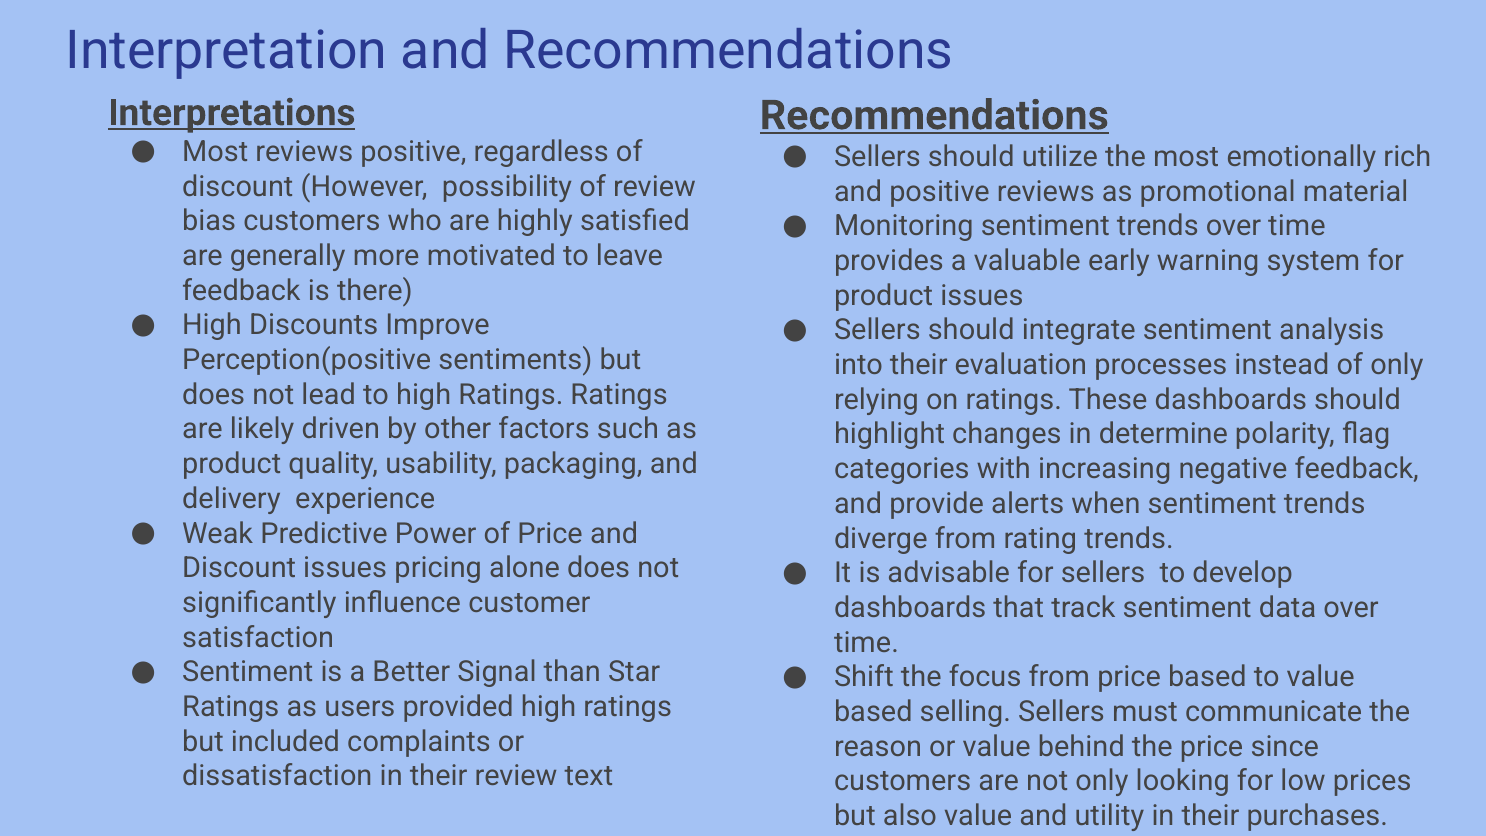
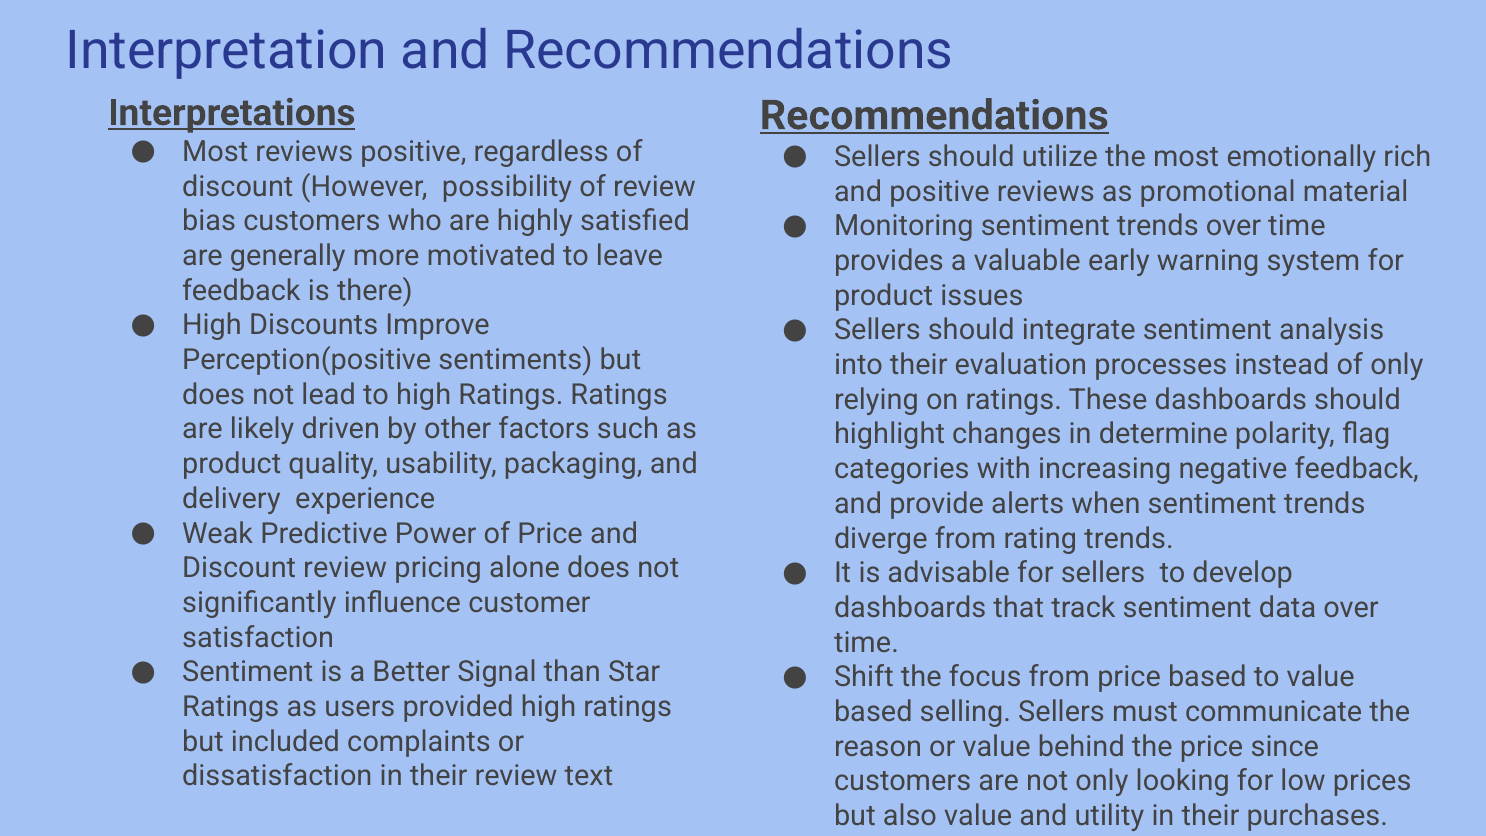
Discount issues: issues -> review (345, 568)
